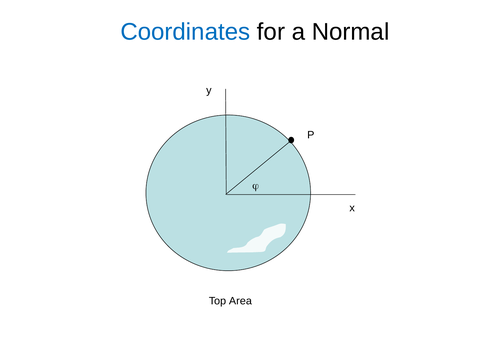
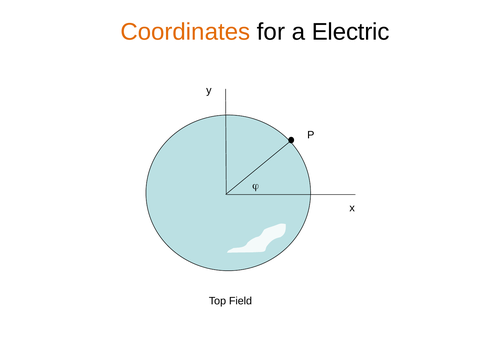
Coordinates colour: blue -> orange (185, 32)
Normal: Normal -> Electric (351, 32)
Area: Area -> Field (241, 301)
